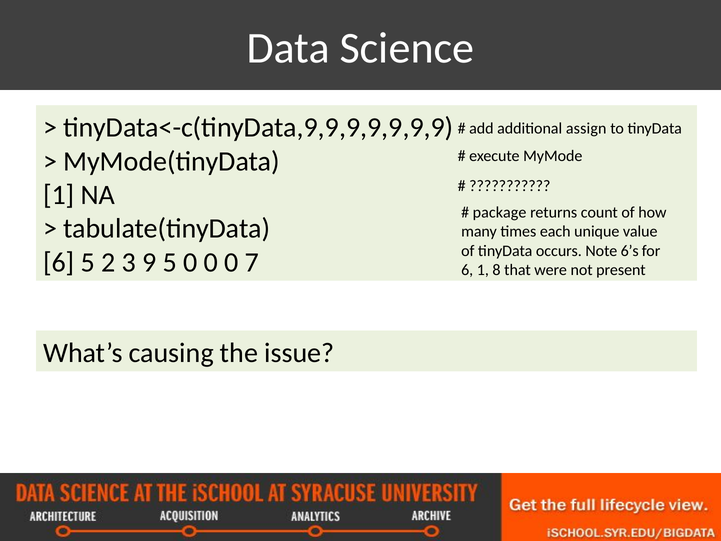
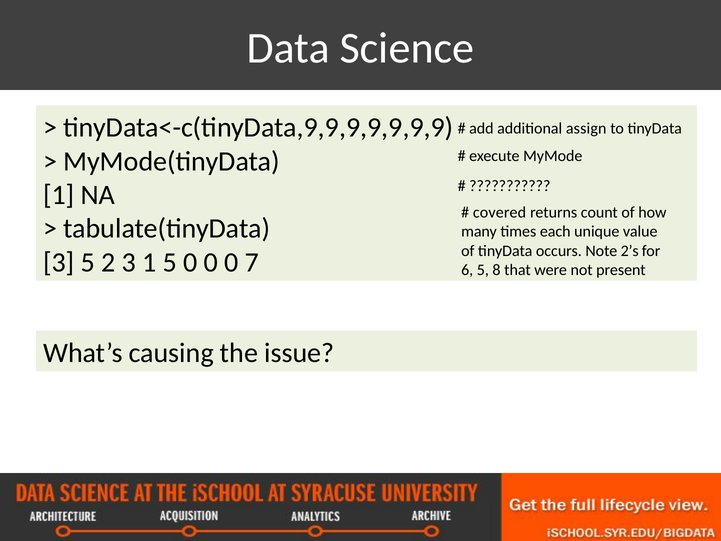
package: package -> covered (500, 212)
6’s: 6’s -> 2’s (630, 251)
6: 6 -> 3 (59, 262)
3 9: 9 -> 1 (149, 262)
6 1: 1 -> 5 (483, 270)
